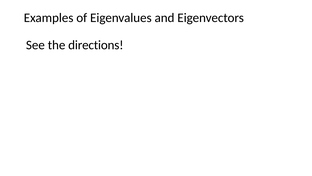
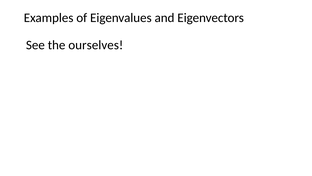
directions: directions -> ourselves (96, 45)
